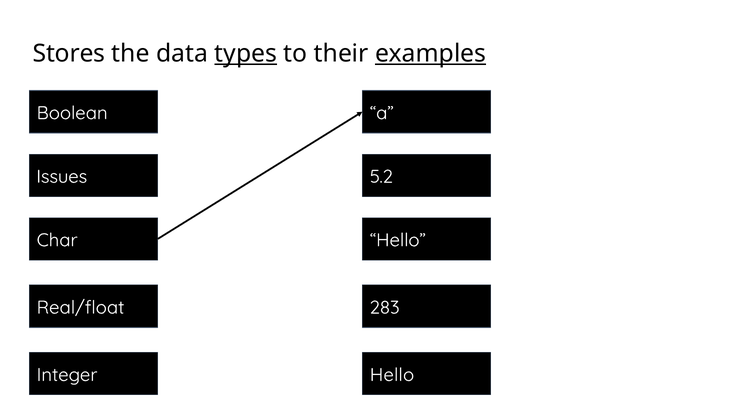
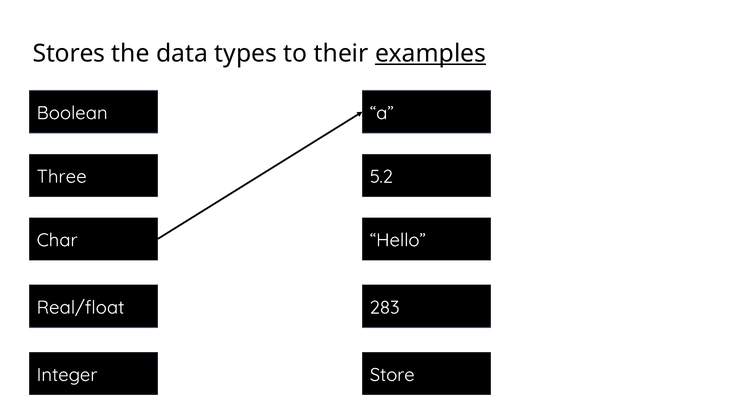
types underline: present -> none (246, 54)
Issues: Issues -> Three (62, 176)
Integer Hello: Hello -> Store (392, 374)
